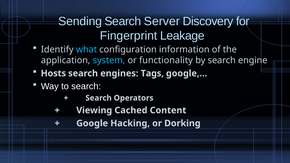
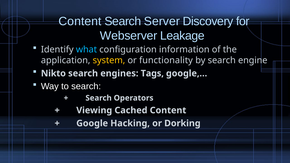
Sending: Sending -> Content (80, 21)
Fingerprint: Fingerprint -> Webserver (129, 36)
system colour: light blue -> yellow (109, 60)
Hosts: Hosts -> Nikto (53, 73)
